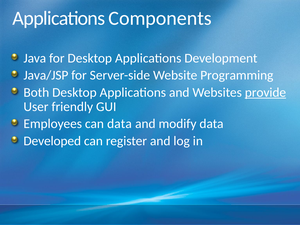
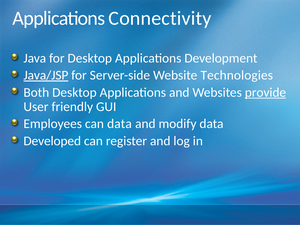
Components: Components -> Connectivity (160, 18)
Java/JSP underline: none -> present (46, 75)
Programming: Programming -> Technologies (237, 75)
